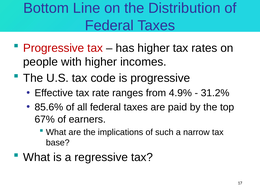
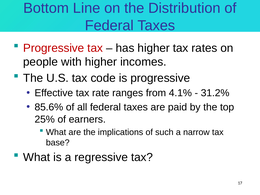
4.9%: 4.9% -> 4.1% (180, 93)
67%: 67% -> 25% (45, 119)
